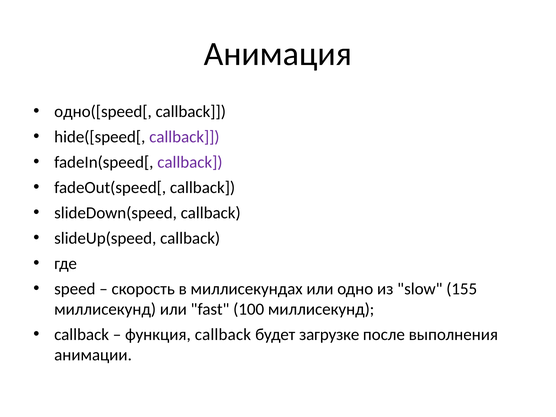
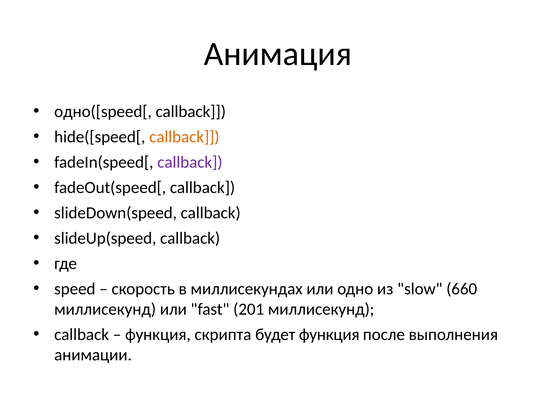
callback colour: purple -> orange (184, 137)
155: 155 -> 660 (462, 289)
100: 100 -> 201 (249, 309)
функция callback: callback -> скрипта (223, 334)
будет загрузке: загрузке -> функция (329, 334)
